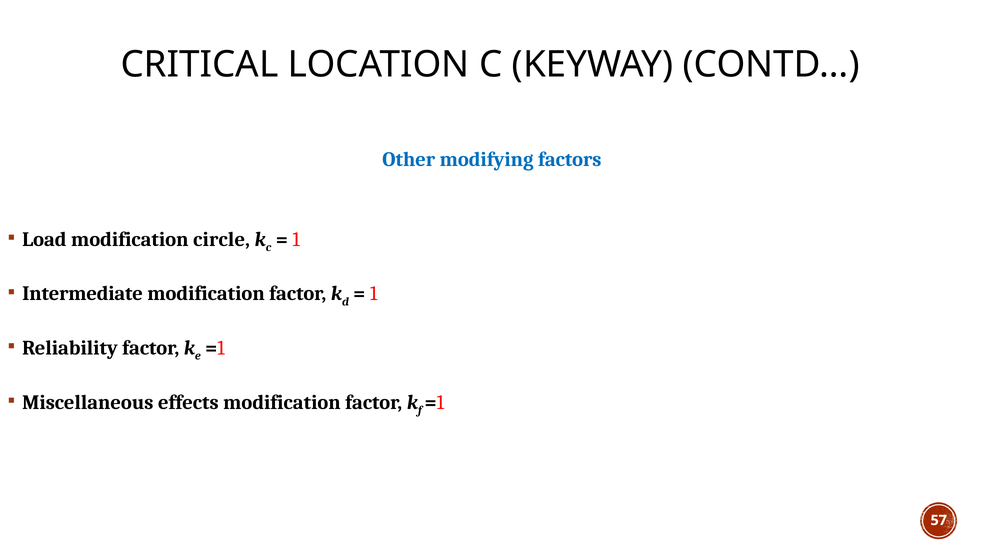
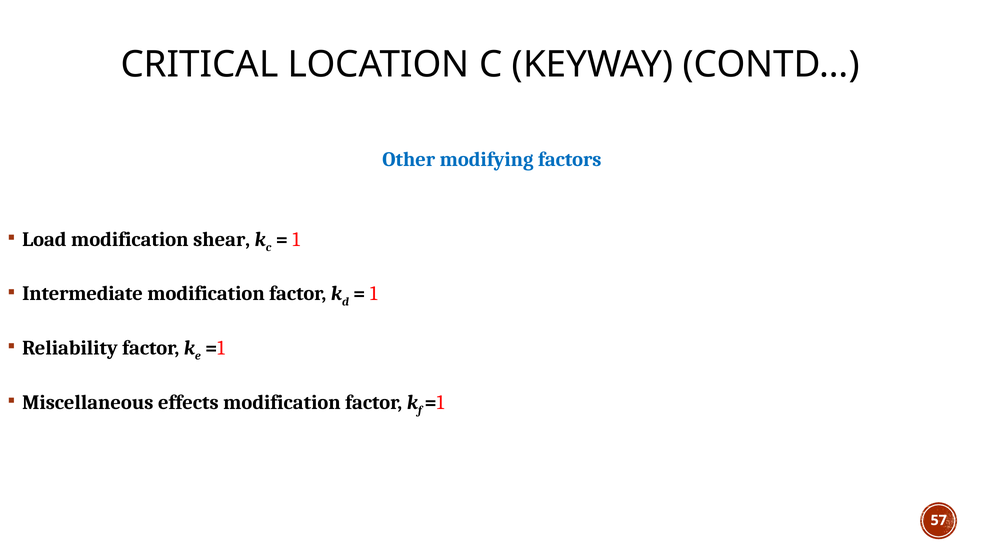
circle: circle -> shear (222, 240)
